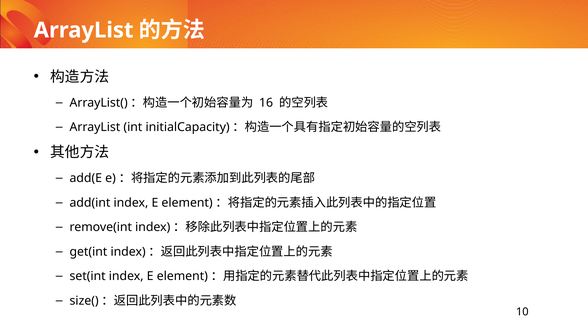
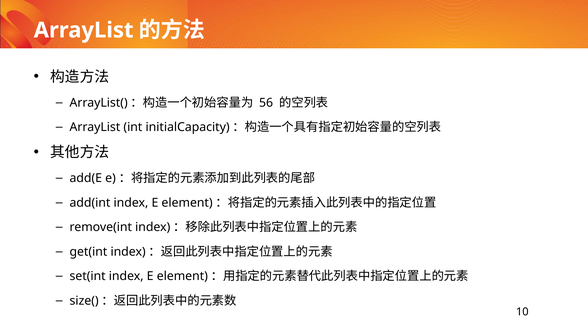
16: 16 -> 56 (266, 103)
